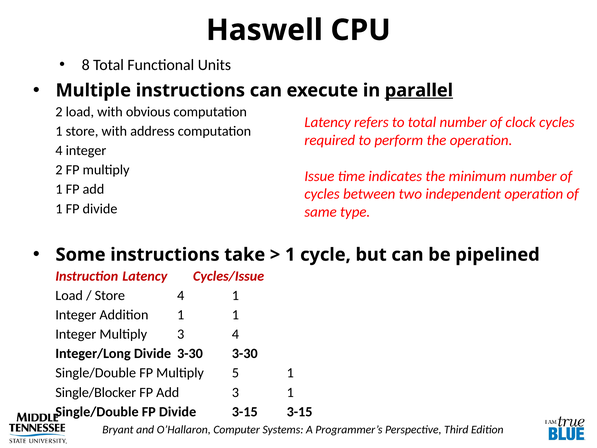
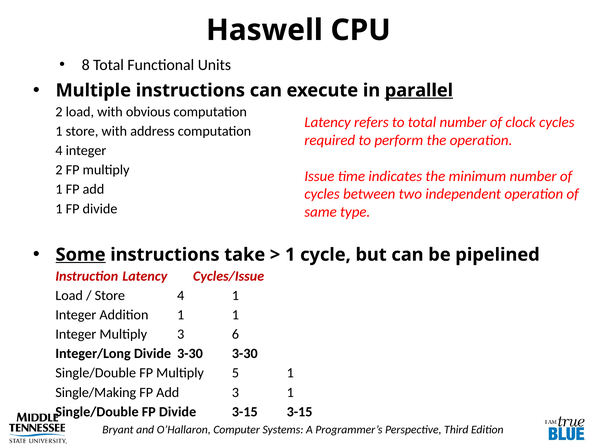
Some underline: none -> present (81, 255)
3 4: 4 -> 6 (235, 334)
Single/Blocker: Single/Blocker -> Single/Making (96, 392)
